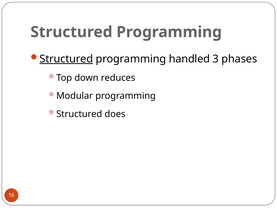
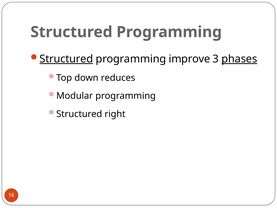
handled: handled -> improve (189, 59)
phases underline: none -> present (239, 59)
does: does -> right (115, 114)
